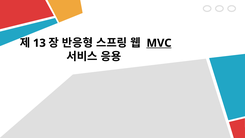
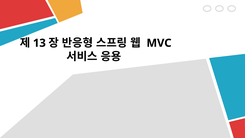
MVC underline: present -> none (159, 43)
